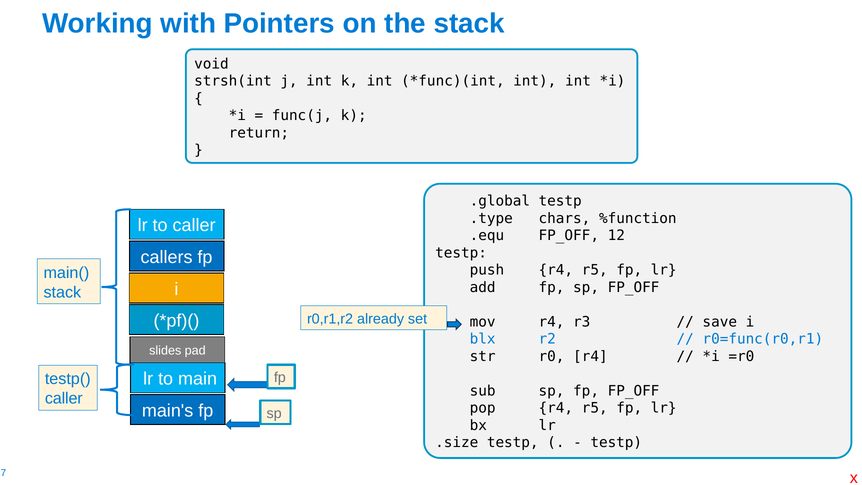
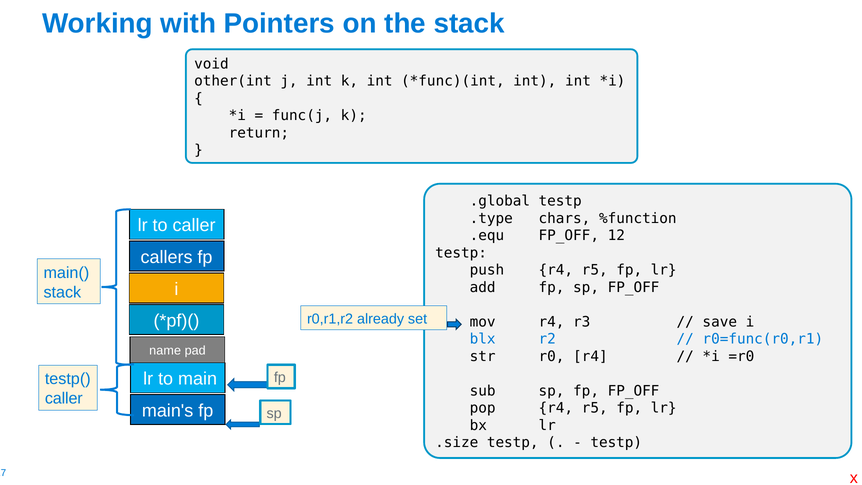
strsh(int: strsh(int -> other(int (233, 81)
slides: slides -> name (165, 351)
